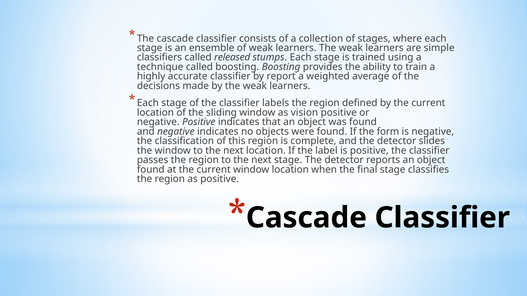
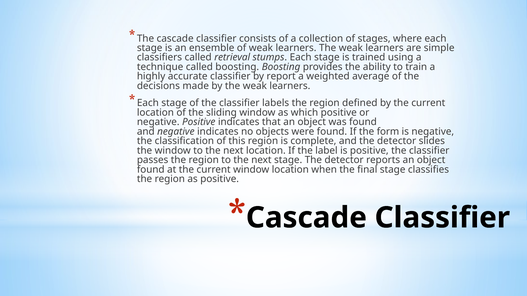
released: released -> retrieval (232, 57)
vision: vision -> which (304, 113)
